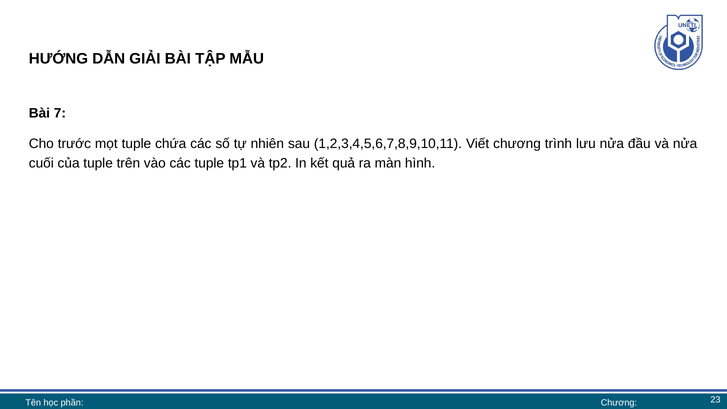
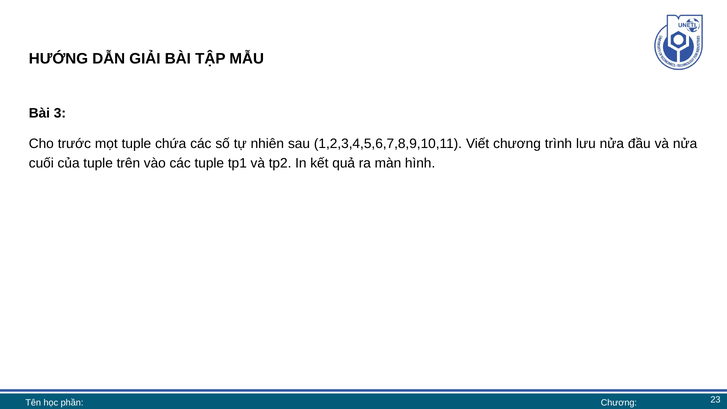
7: 7 -> 3 (60, 113)
